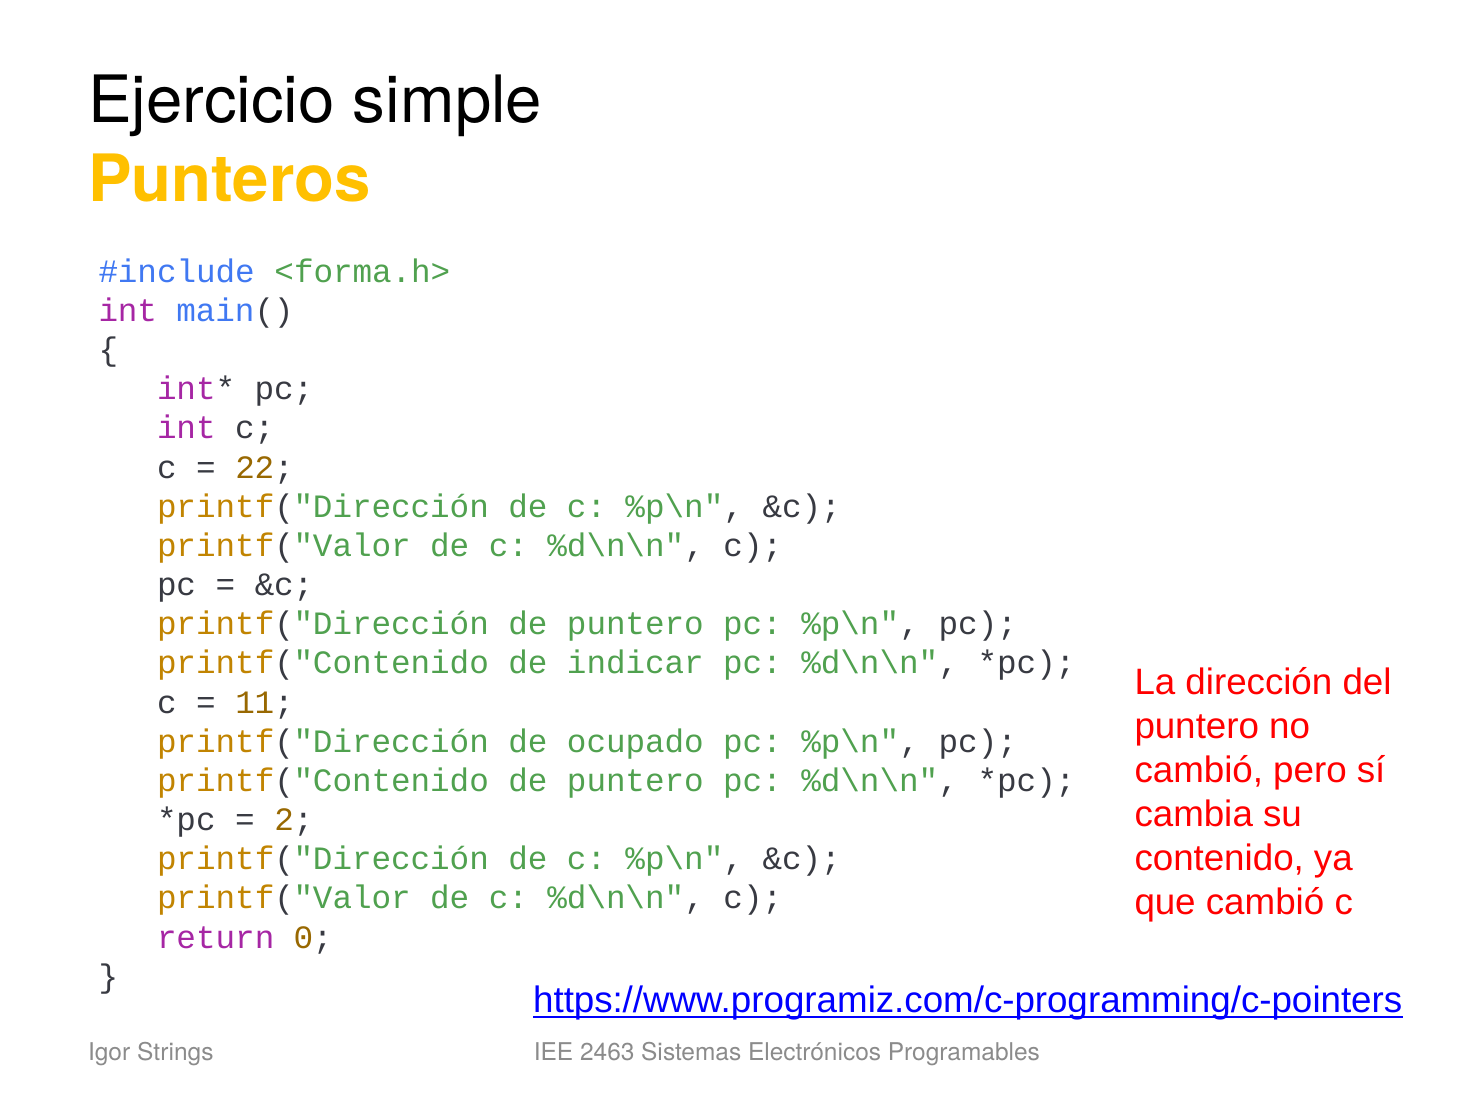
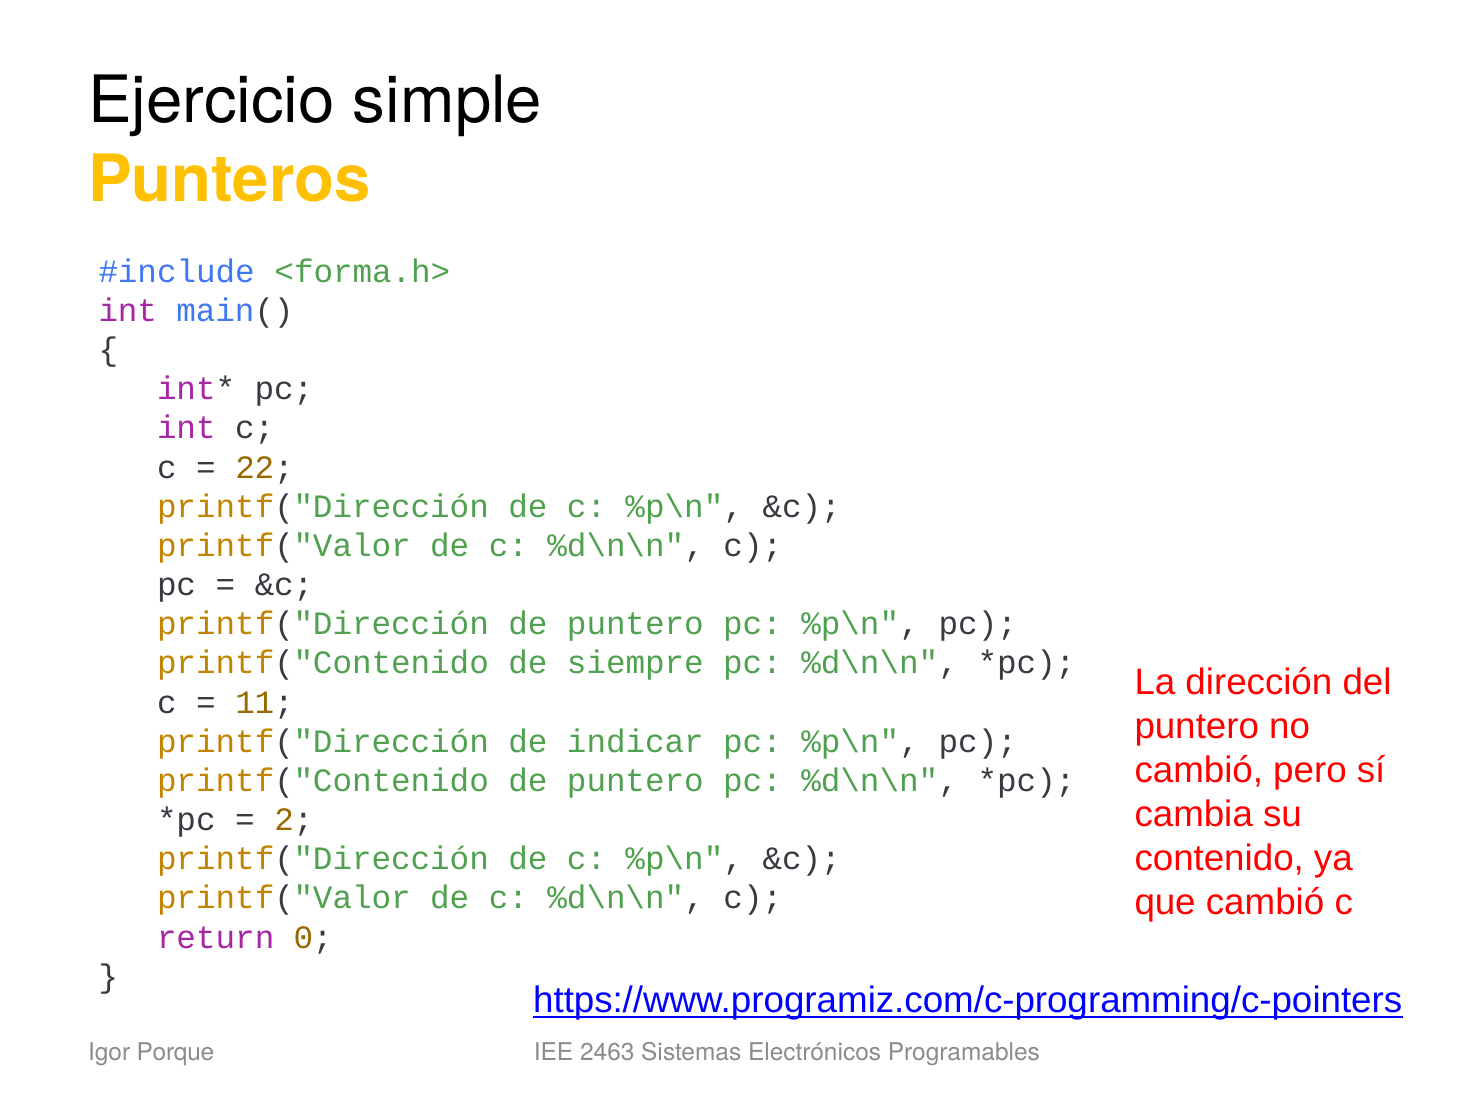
indicar: indicar -> siempre (635, 663)
ocupado: ocupado -> indicar (635, 742)
Strings: Strings -> Porque (175, 1053)
